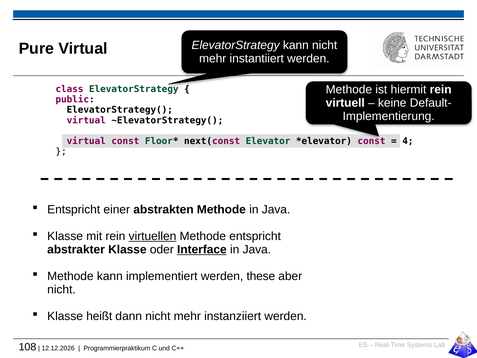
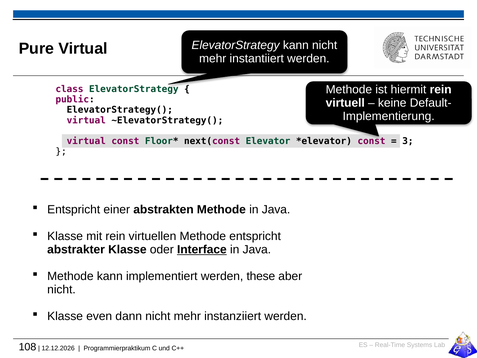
4: 4 -> 3 (408, 141)
virtuellen underline: present -> none (152, 236)
heißt: heißt -> even (99, 316)
